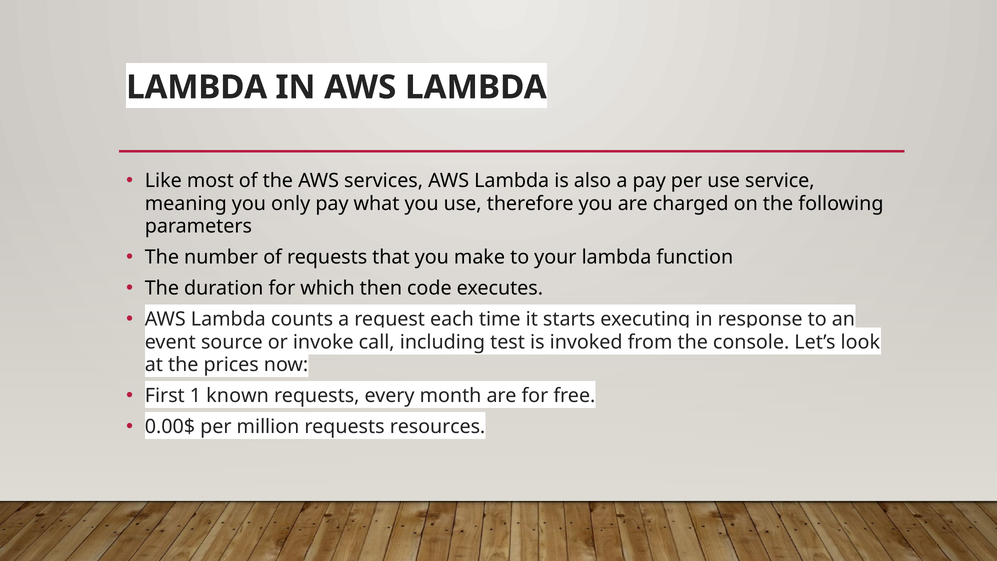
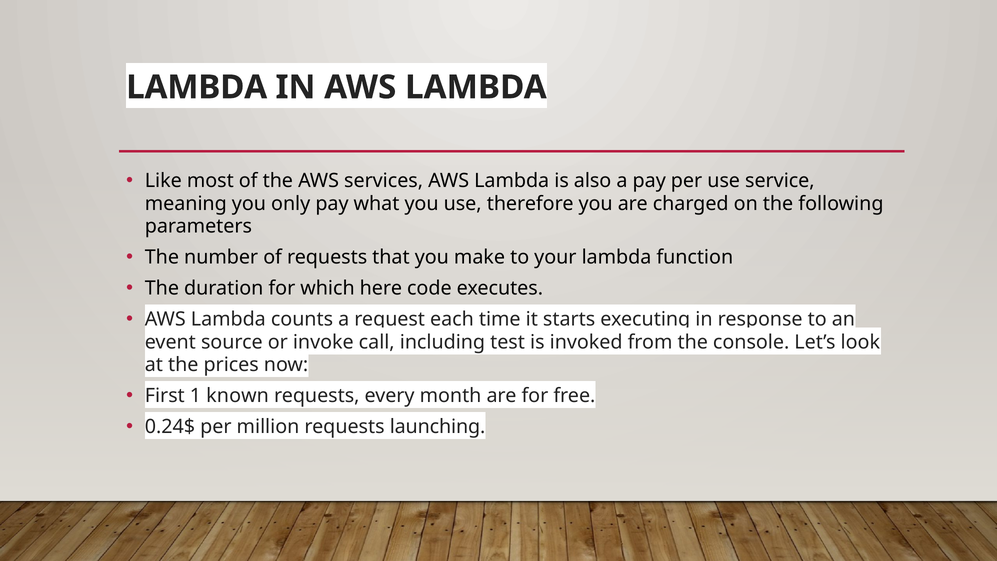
then: then -> here (381, 288)
0.00$: 0.00$ -> 0.24$ (170, 427)
resources: resources -> launching (438, 427)
